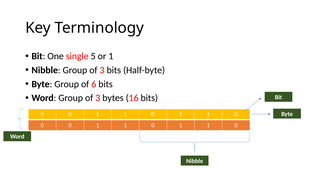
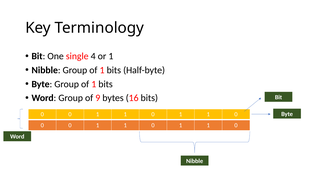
5: 5 -> 4 (93, 56)
Nibble Group of 3: 3 -> 1 (102, 70)
Byte Group of 6: 6 -> 1 (94, 84)
Word Group of 3: 3 -> 9 (98, 98)
